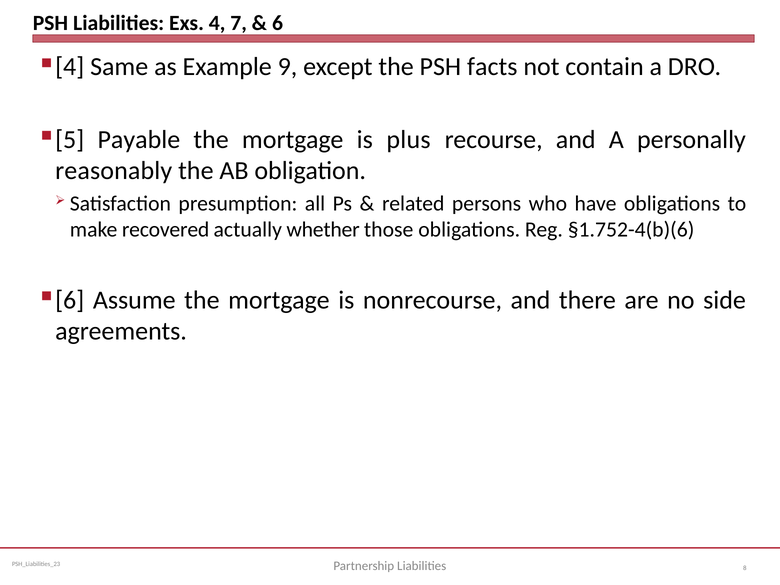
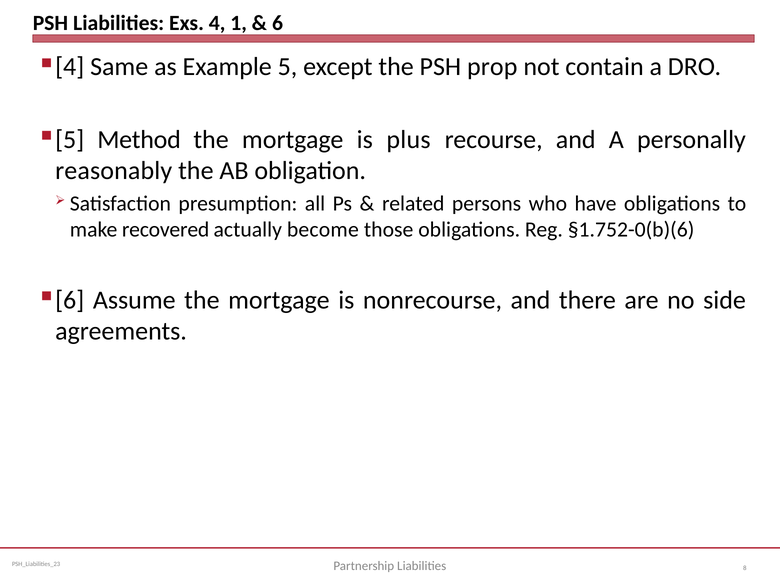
7: 7 -> 1 (239, 23)
9: 9 -> 5 (287, 67)
facts: facts -> prop (492, 67)
Payable: Payable -> Method (139, 140)
whether: whether -> become (323, 229)
§1.752-4(b)(6: §1.752-4(b)(6 -> §1.752-0(b)(6 (631, 229)
